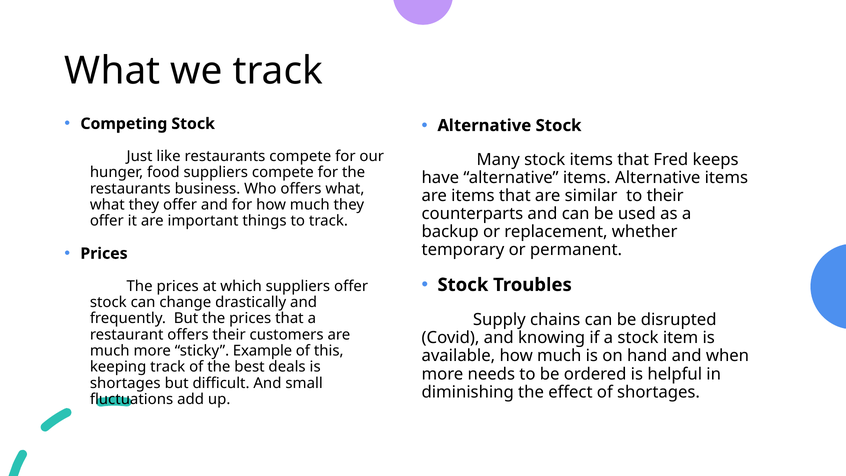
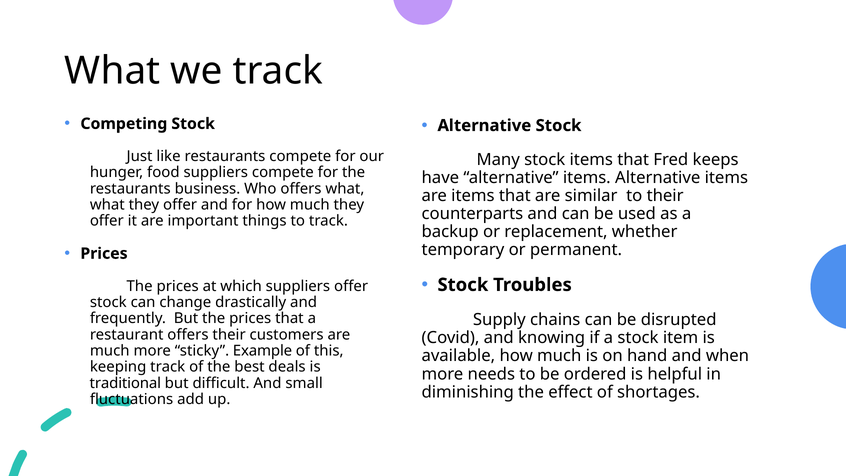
shortages: shortages -> traditional (125, 383)
